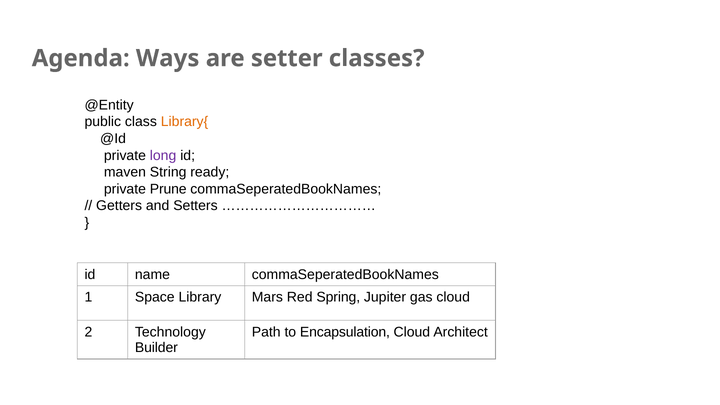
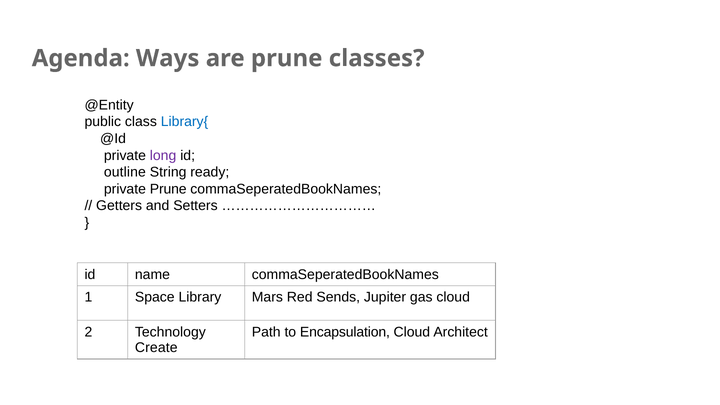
are setter: setter -> prune (287, 58)
Library{ colour: orange -> blue (185, 122)
maven: maven -> outline (125, 172)
Spring: Spring -> Sends (338, 297)
Builder: Builder -> Create (156, 348)
